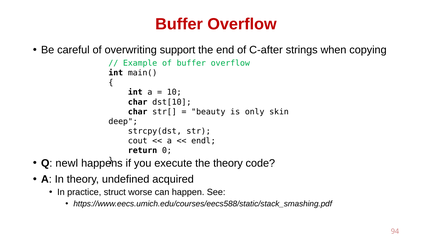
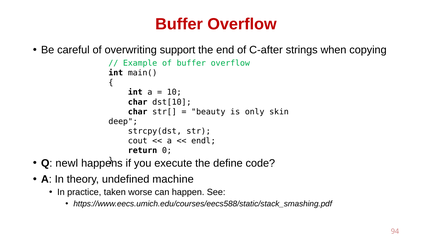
the theory: theory -> define (228, 163)
acquired: acquired -> machine (173, 179)
struct: struct -> taken (115, 192)
